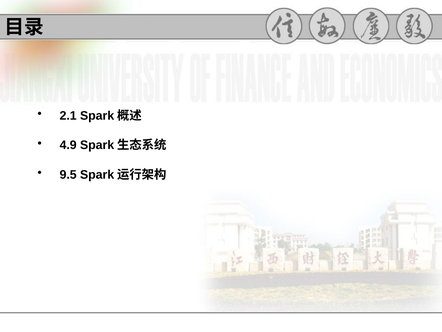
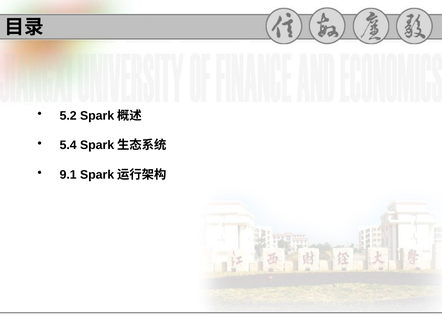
2.1: 2.1 -> 5.2 (68, 116)
4.9: 4.9 -> 5.4 (68, 145)
9.5: 9.5 -> 9.1 (68, 175)
